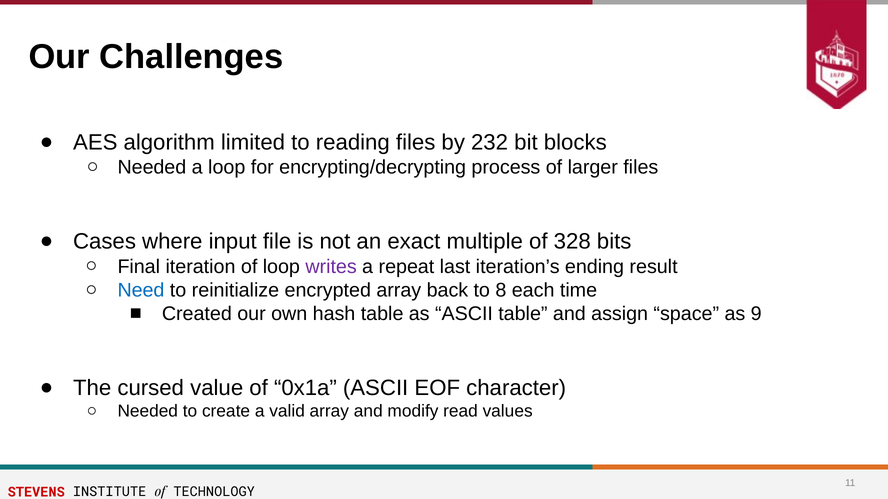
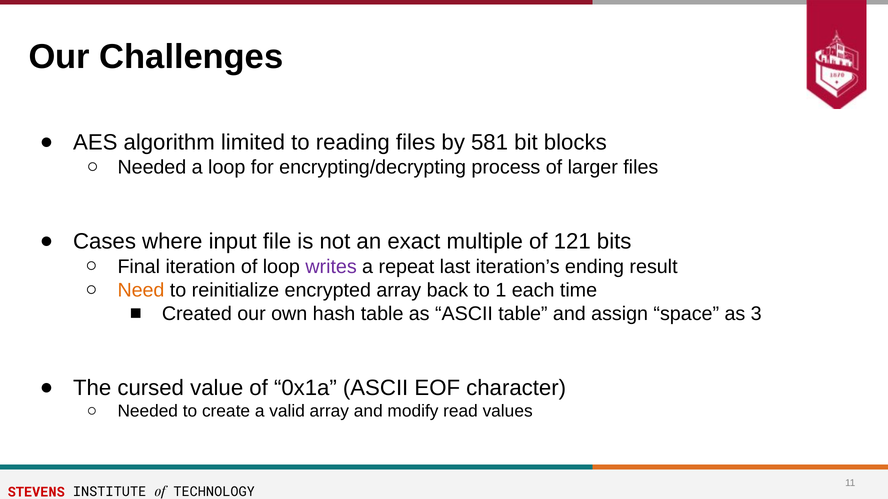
232: 232 -> 581 (490, 143)
328: 328 -> 121 (572, 242)
Need colour: blue -> orange (141, 290)
8: 8 -> 1 (501, 290)
9: 9 -> 3 (756, 314)
